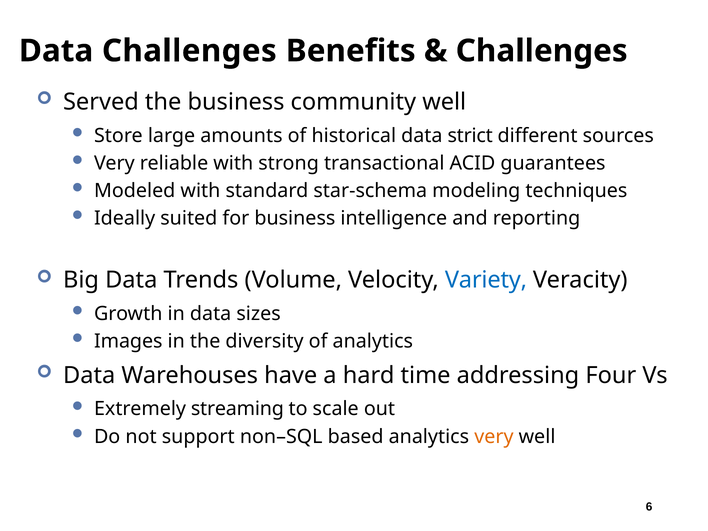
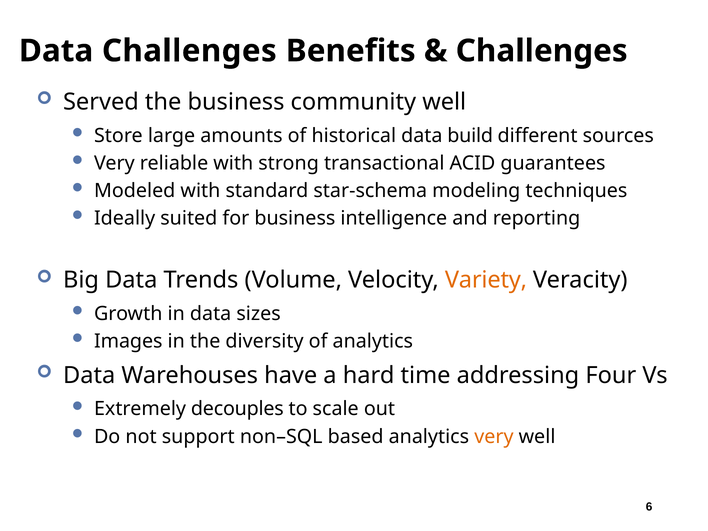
strict: strict -> build (470, 136)
Variety colour: blue -> orange (486, 280)
streaming: streaming -> decouples (237, 409)
